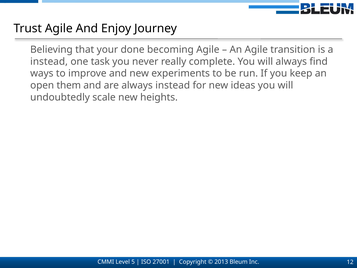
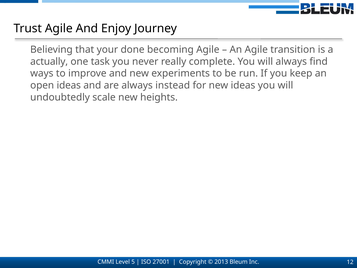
instead: instead -> actually (49, 61)
open them: them -> ideas (69, 85)
